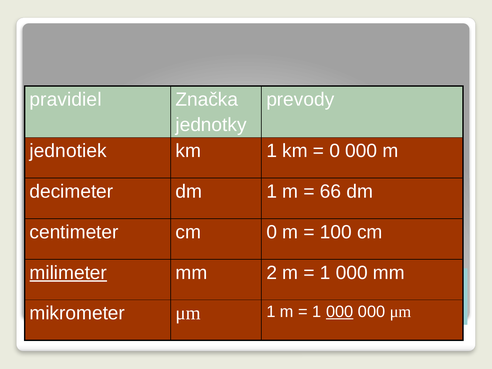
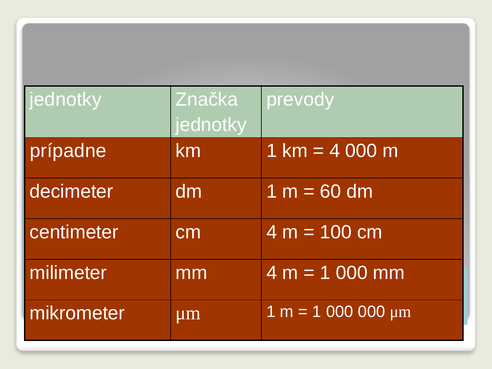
pravidiel: pravidiel -> jednotky (66, 100)
jednotiek: jednotiek -> prípadne (68, 151)
0: 0 -> 4 (335, 151)
66: 66 -> 60 (330, 192)
cm 0: 0 -> 4 (272, 232)
milimeter underline: present -> none (68, 273)
mm 2: 2 -> 4 (272, 273)
000 underline: present -> none (340, 312)
